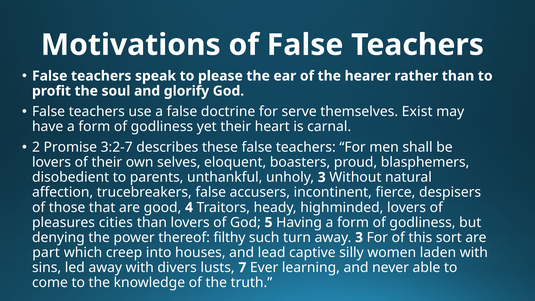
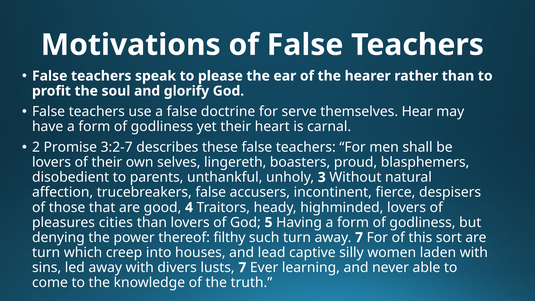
Exist: Exist -> Hear (417, 112)
eloquent: eloquent -> lingereth (235, 162)
away 3: 3 -> 7 (359, 237)
part: part -> turn (46, 252)
